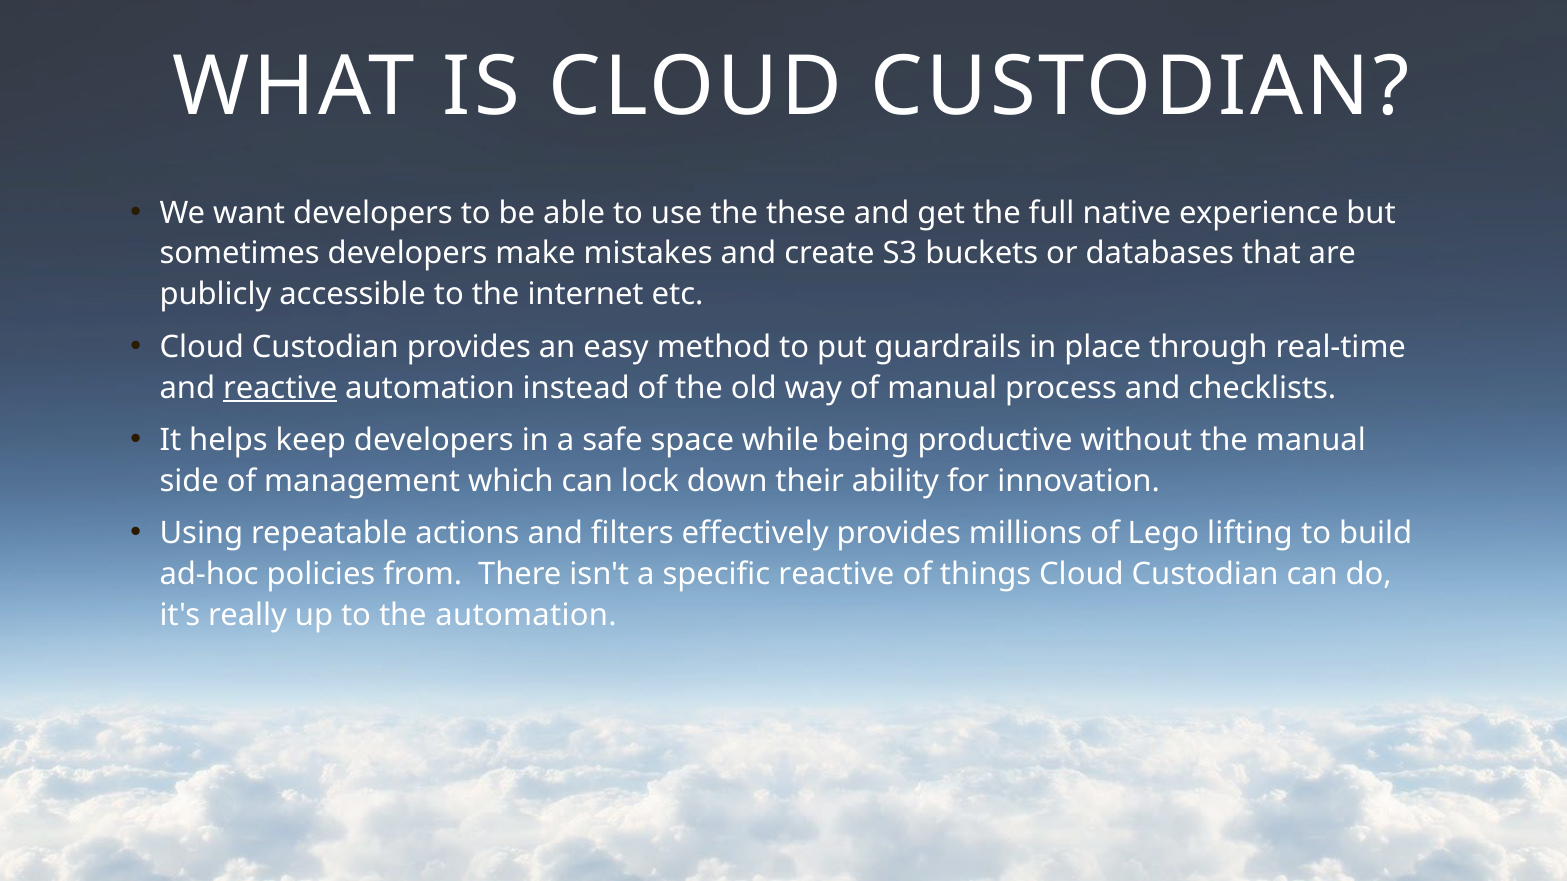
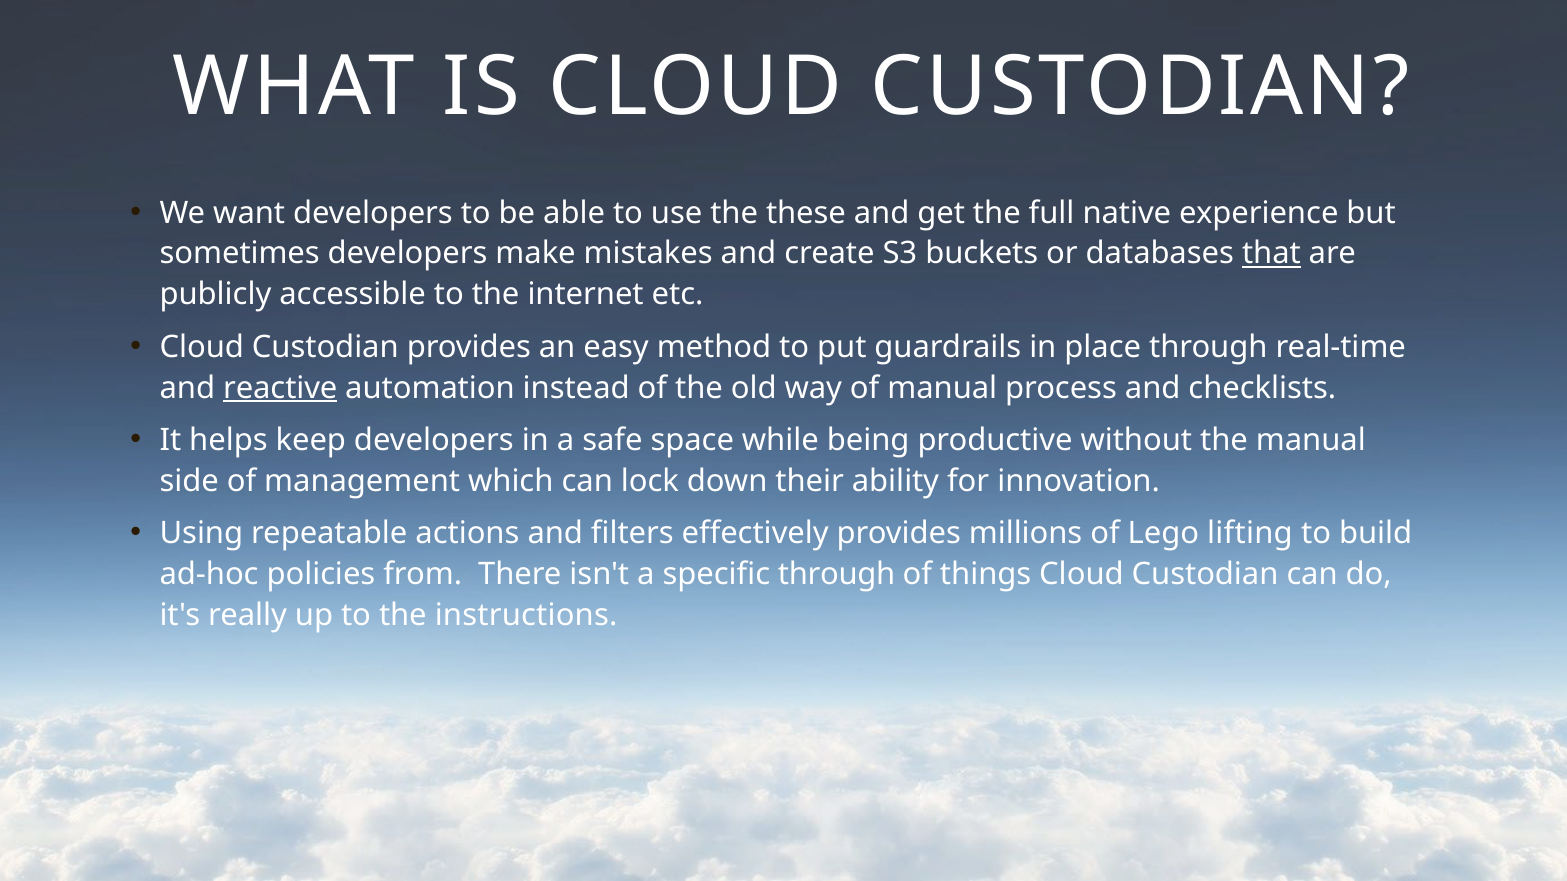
that underline: none -> present (1271, 254)
specific reactive: reactive -> through (837, 574)
the automation: automation -> instructions (526, 615)
